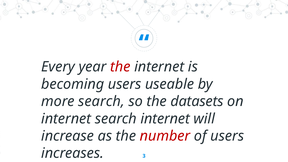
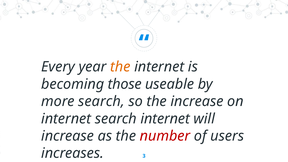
the colour: red -> orange (120, 67)
becoming users: users -> those (125, 84)
the datasets: datasets -> increase (197, 101)
